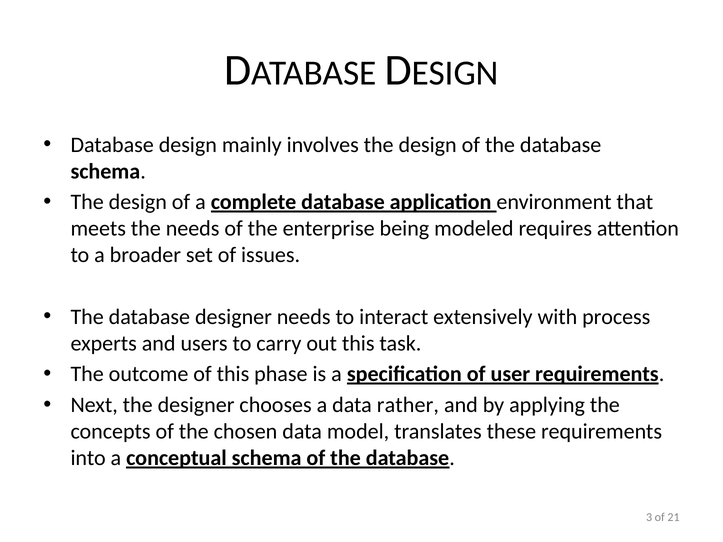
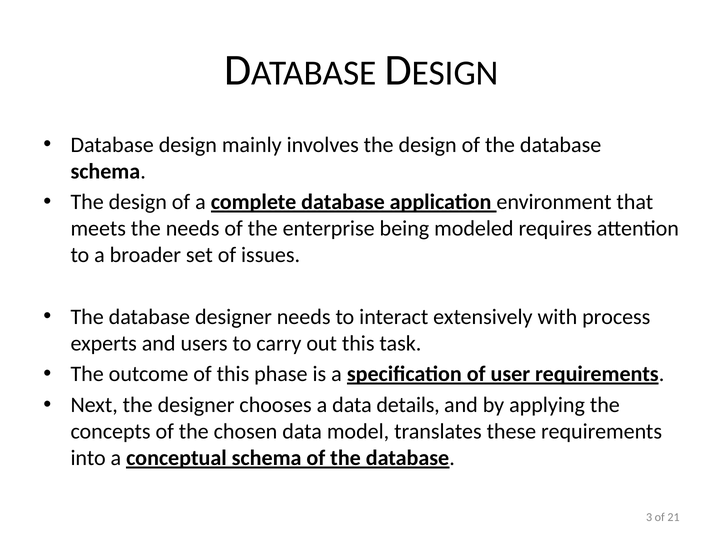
rather: rather -> details (408, 405)
